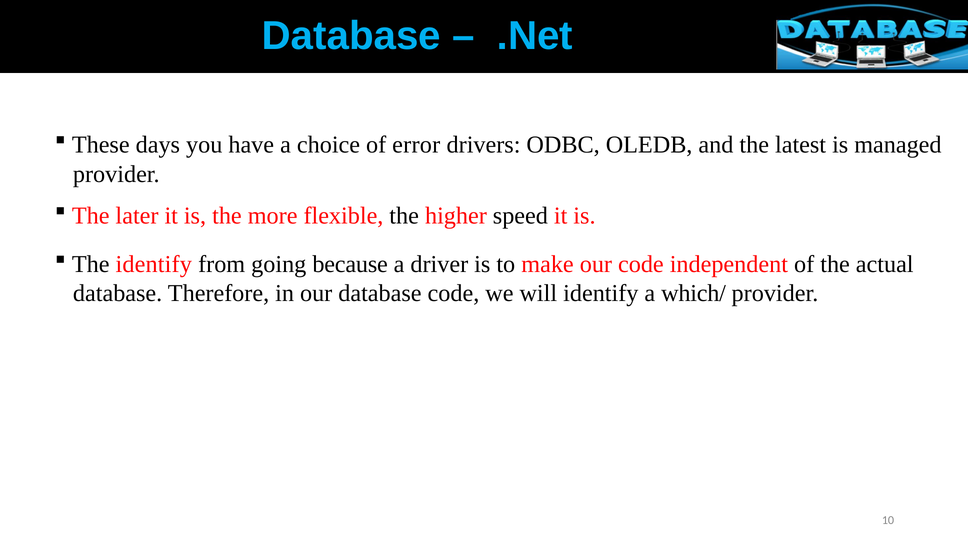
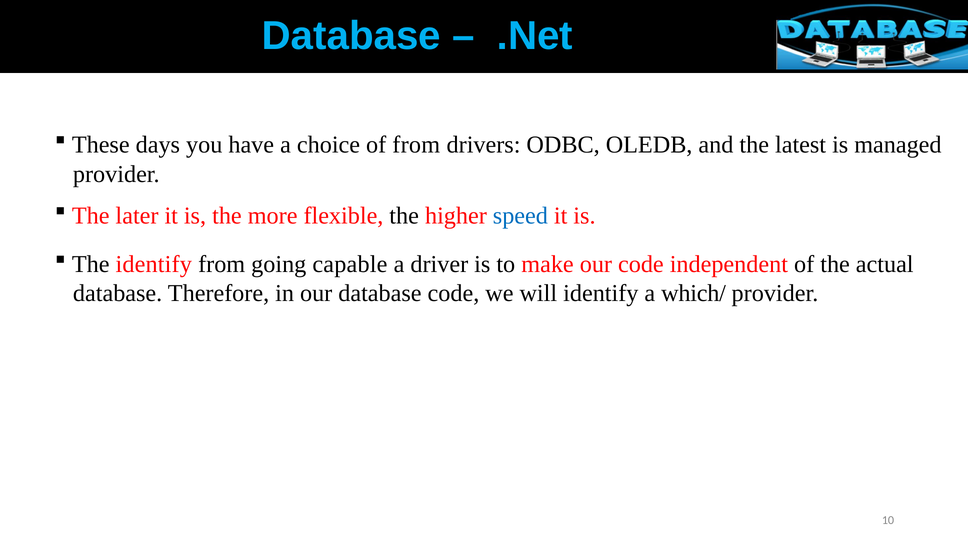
of error: error -> from (416, 145)
speed colour: black -> blue (520, 216)
because: because -> capable (350, 264)
